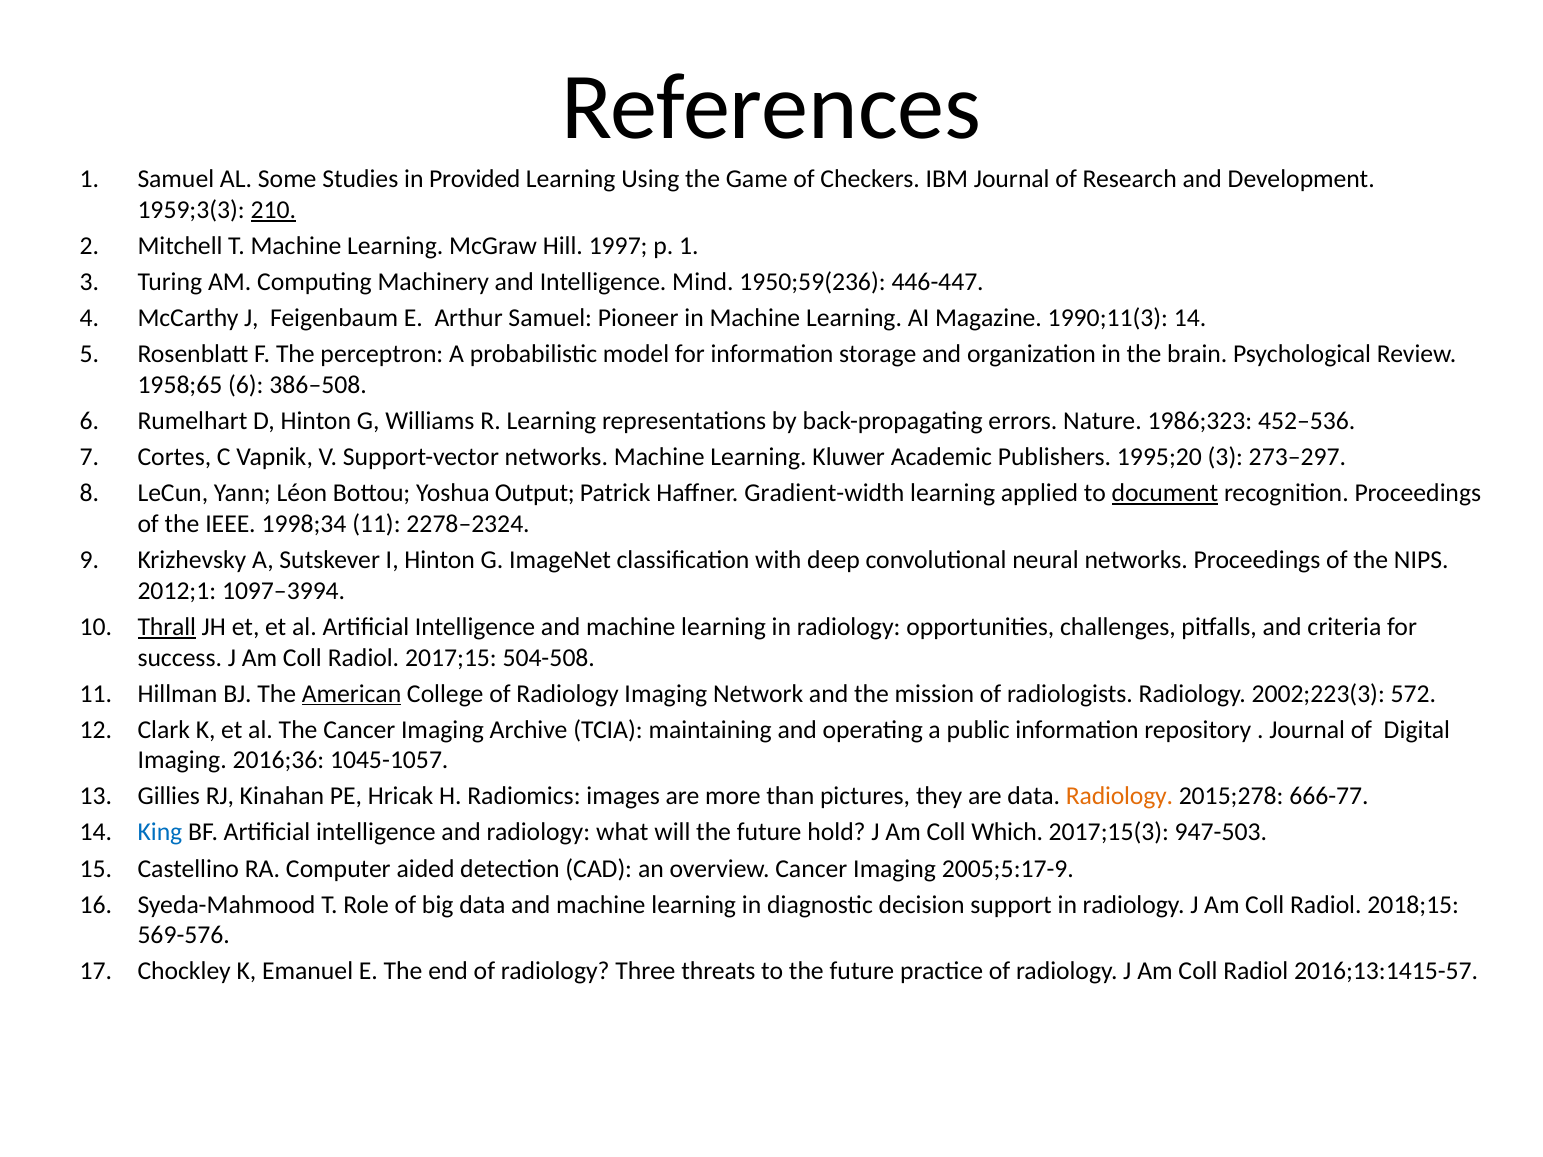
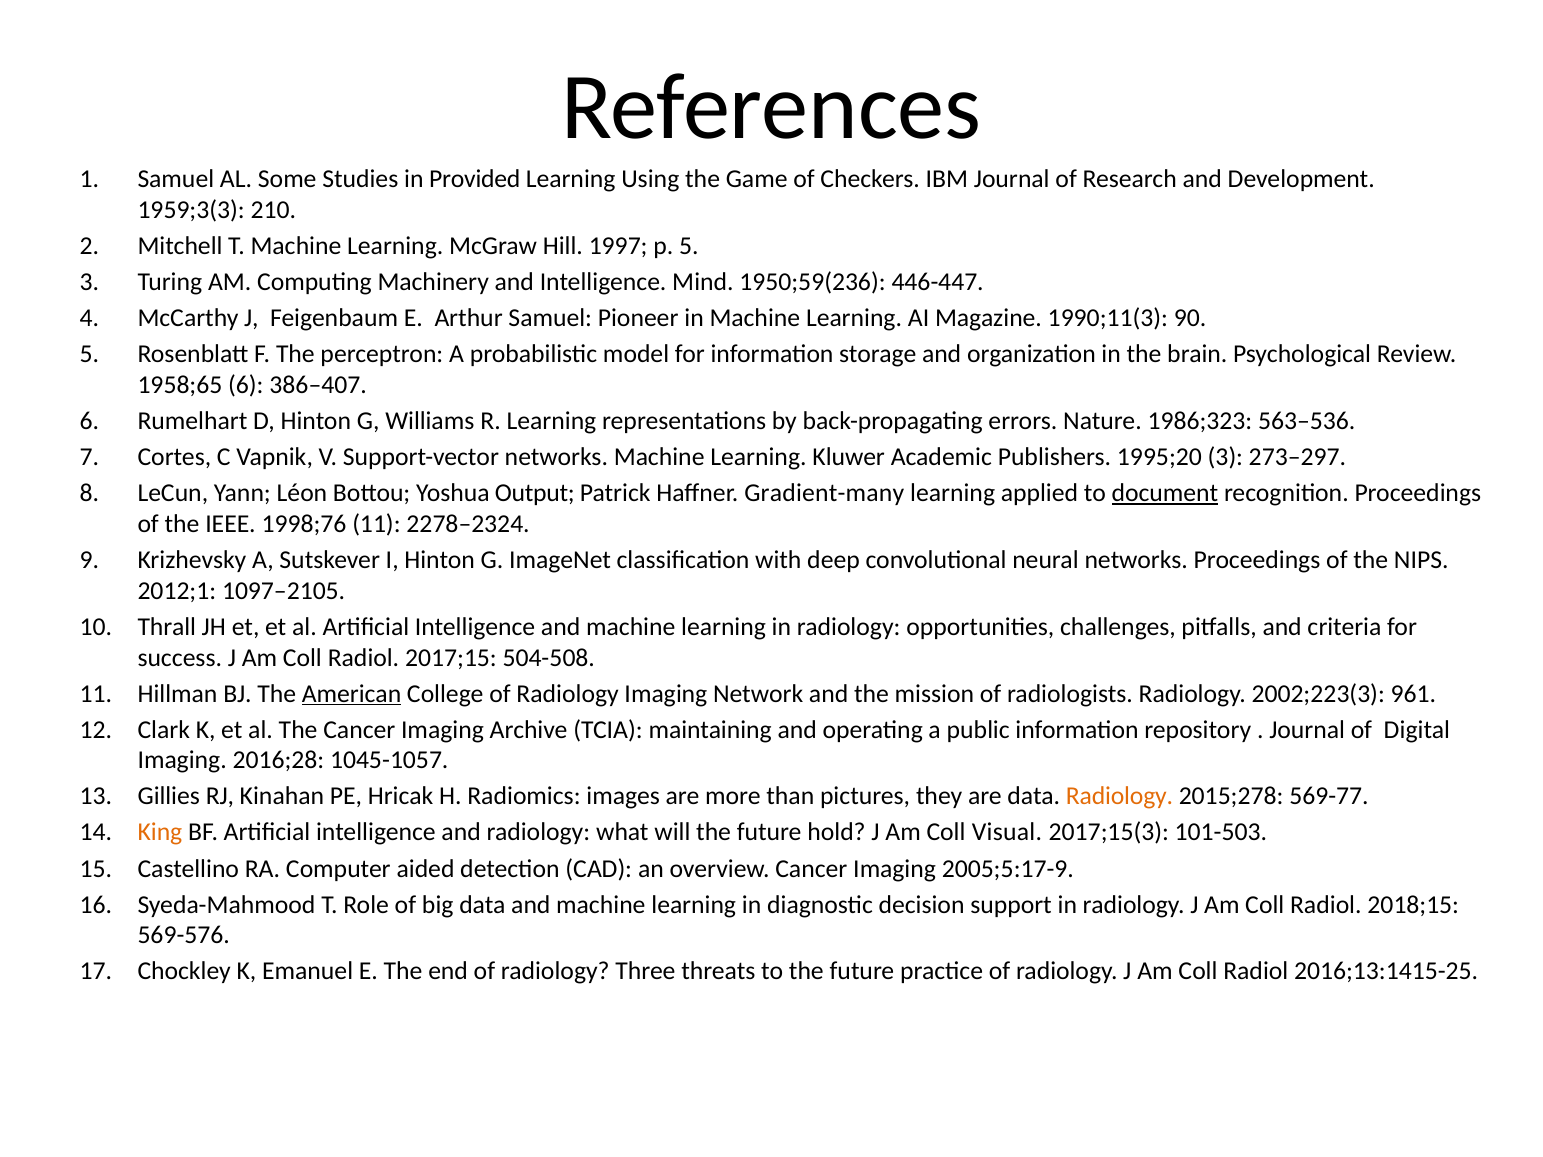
210 underline: present -> none (273, 210)
p 1: 1 -> 5 (689, 246)
1990;11(3 14: 14 -> 90 (1190, 318)
386–508: 386–508 -> 386–407 (318, 385)
452–536: 452–536 -> 563–536 (1307, 421)
Gradient-width: Gradient-width -> Gradient-many (824, 493)
1998;34: 1998;34 -> 1998;76 (304, 524)
1097–3994: 1097–3994 -> 1097–2105 (284, 591)
Thrall underline: present -> none (167, 627)
572: 572 -> 961 (1413, 694)
2016;36: 2016;36 -> 2016;28 (278, 761)
666-77: 666-77 -> 569-77 (1329, 797)
King colour: blue -> orange (160, 833)
Which: Which -> Visual (1007, 833)
947-503: 947-503 -> 101-503 (1221, 833)
2016;13:1415-57: 2016;13:1415-57 -> 2016;13:1415-25 (1386, 972)
